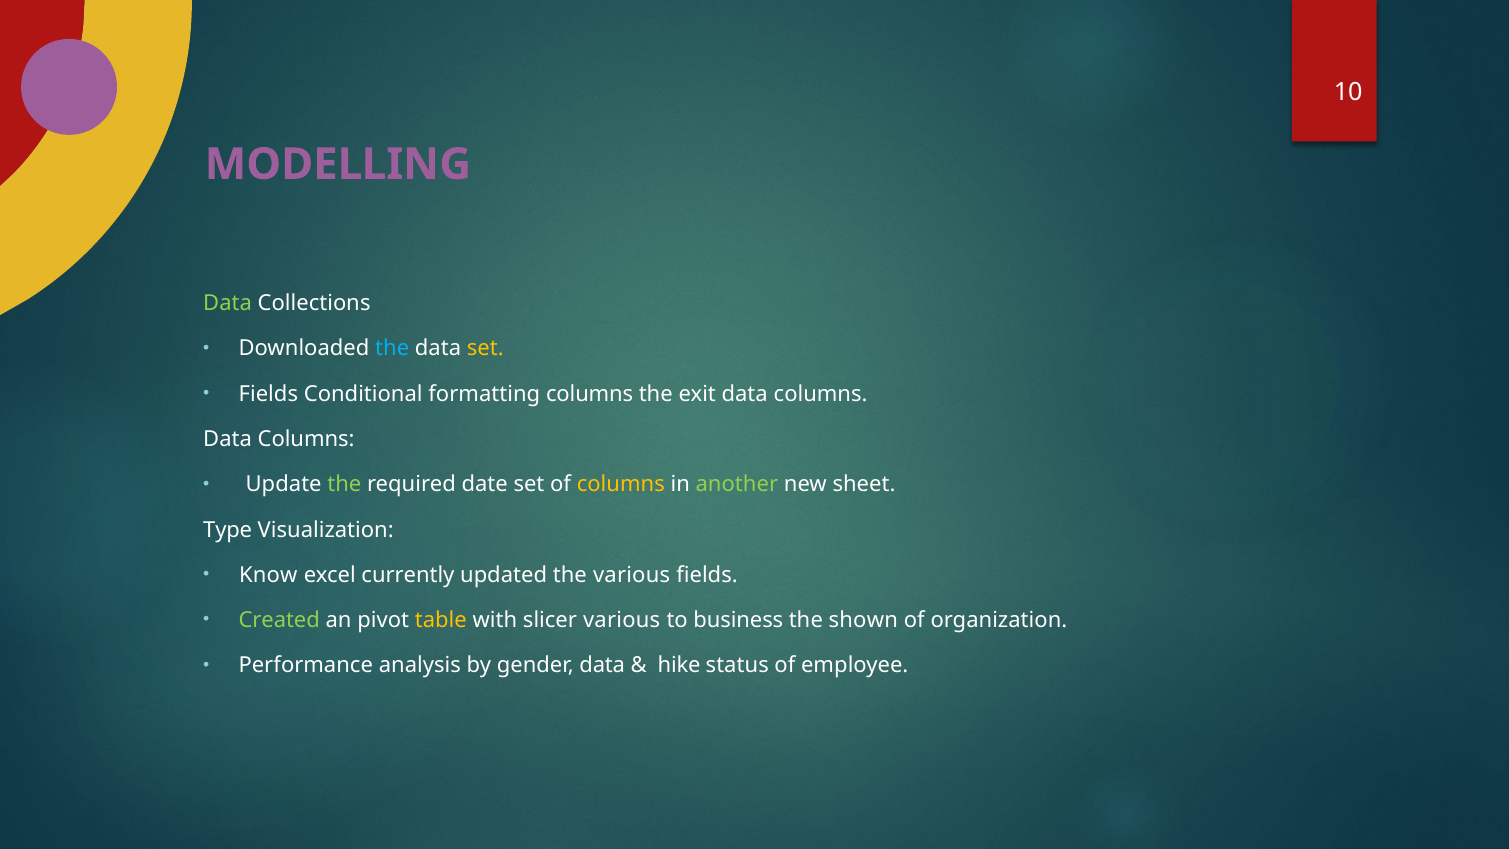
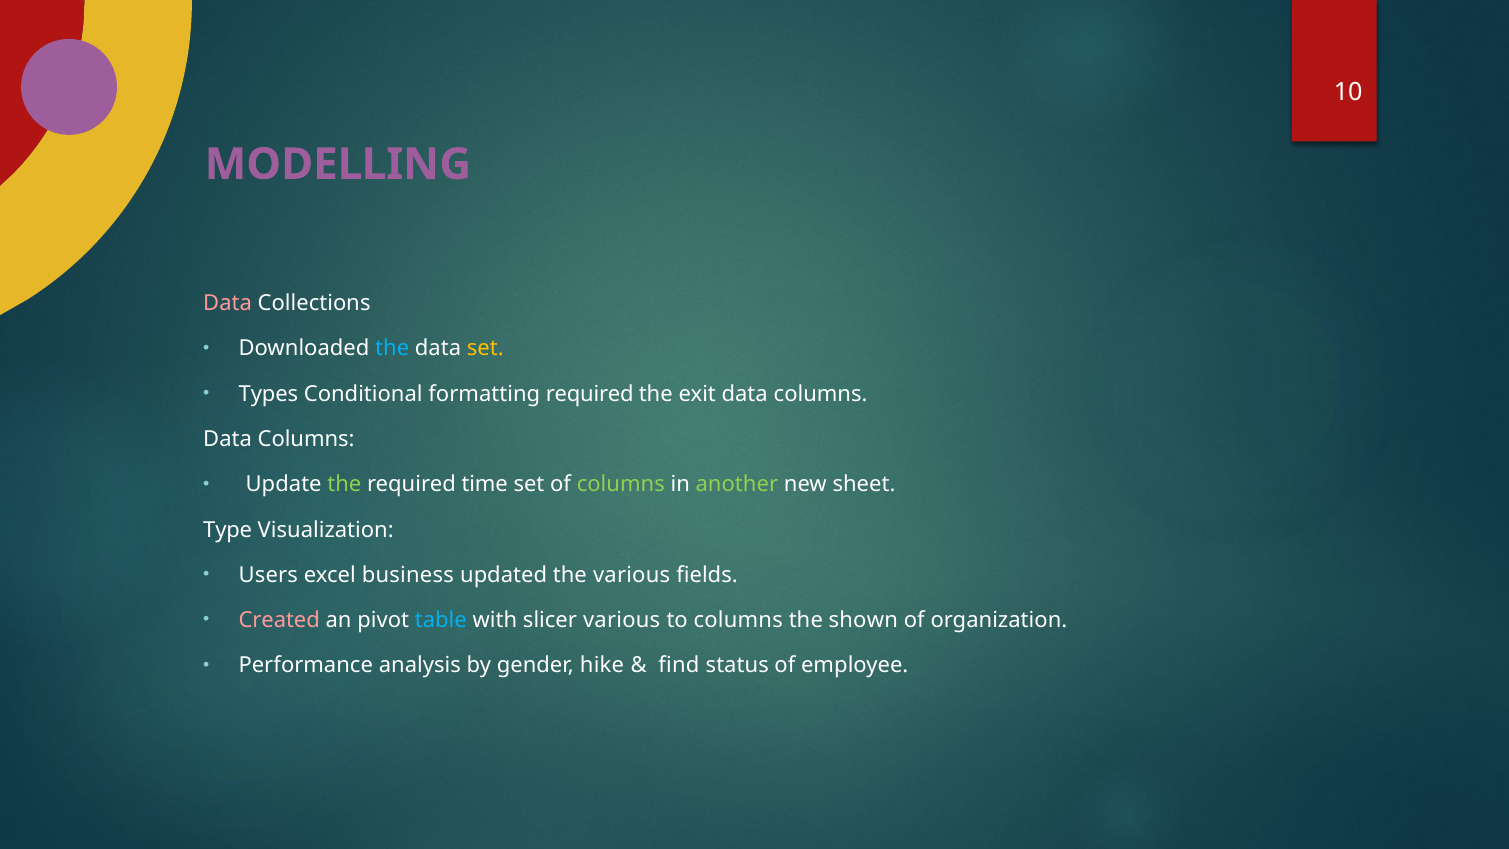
Data colour: light green -> pink (228, 303)
Fields: Fields -> Types (268, 394)
formatting columns: columns -> required (590, 394)
date: date -> time (485, 484)
columns colour: yellow -> light green (621, 484)
Know: Know -> Users (268, 575)
currently: currently -> business (408, 575)
Created colour: light green -> pink (279, 620)
table colour: yellow -> light blue (441, 620)
to business: business -> columns (738, 620)
gender data: data -> hike (602, 666)
hike: hike -> find (679, 666)
